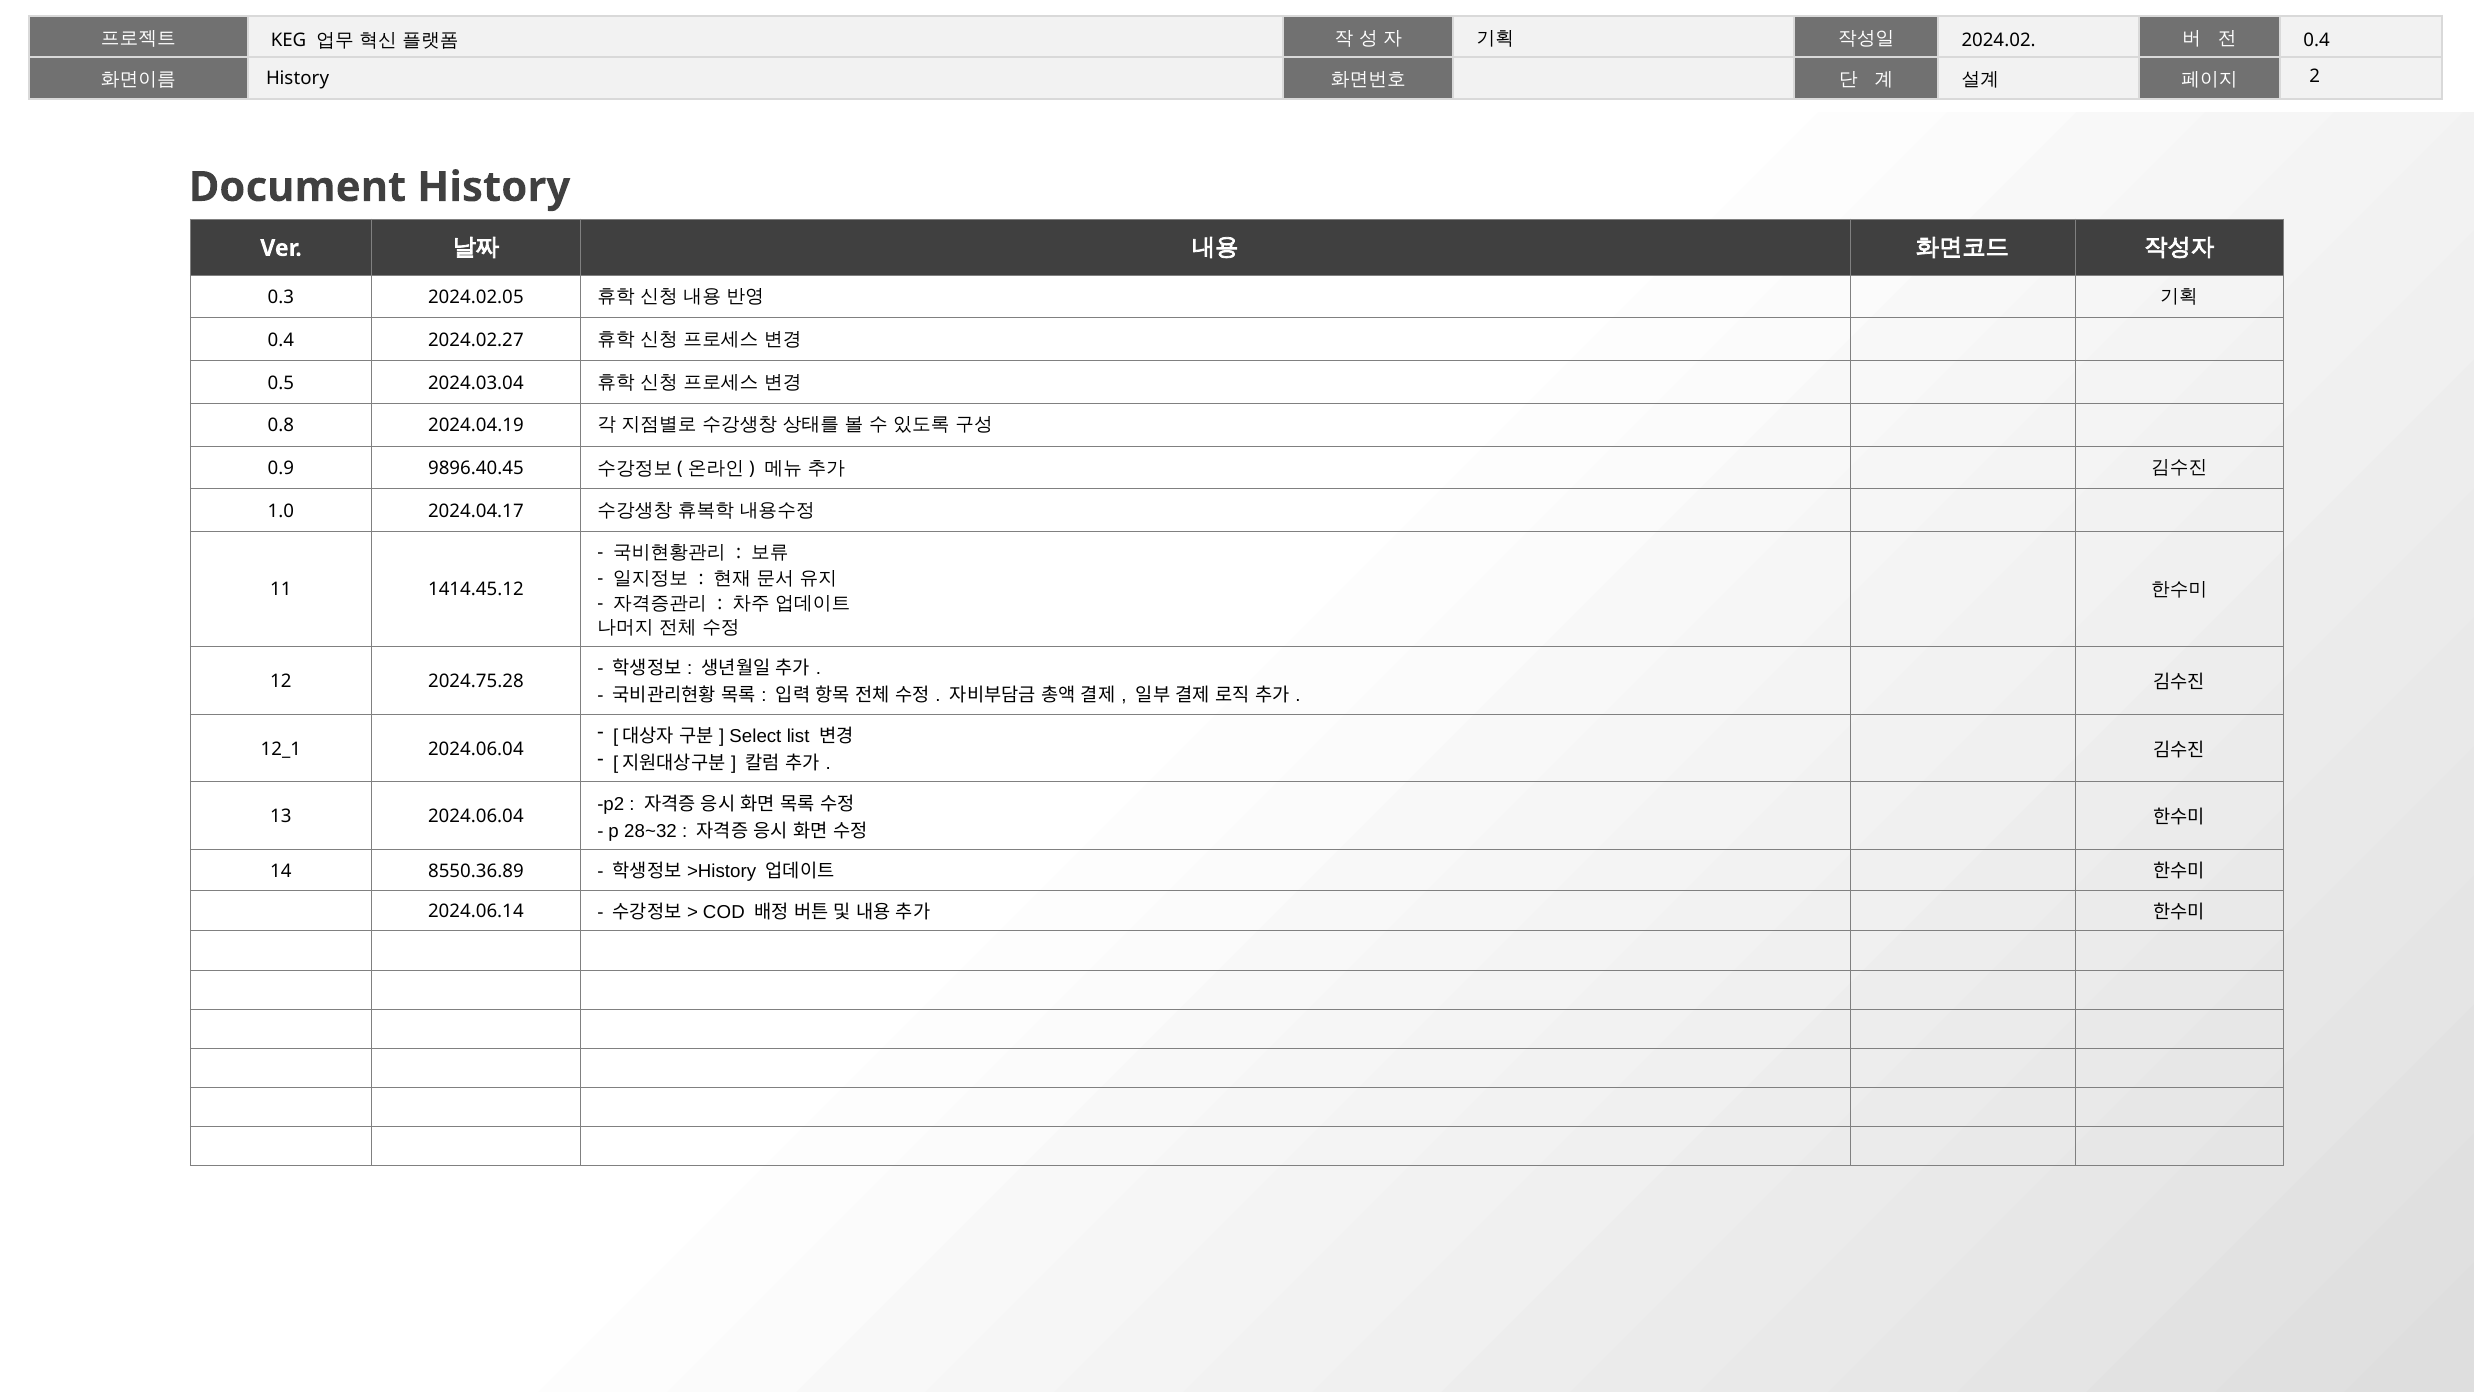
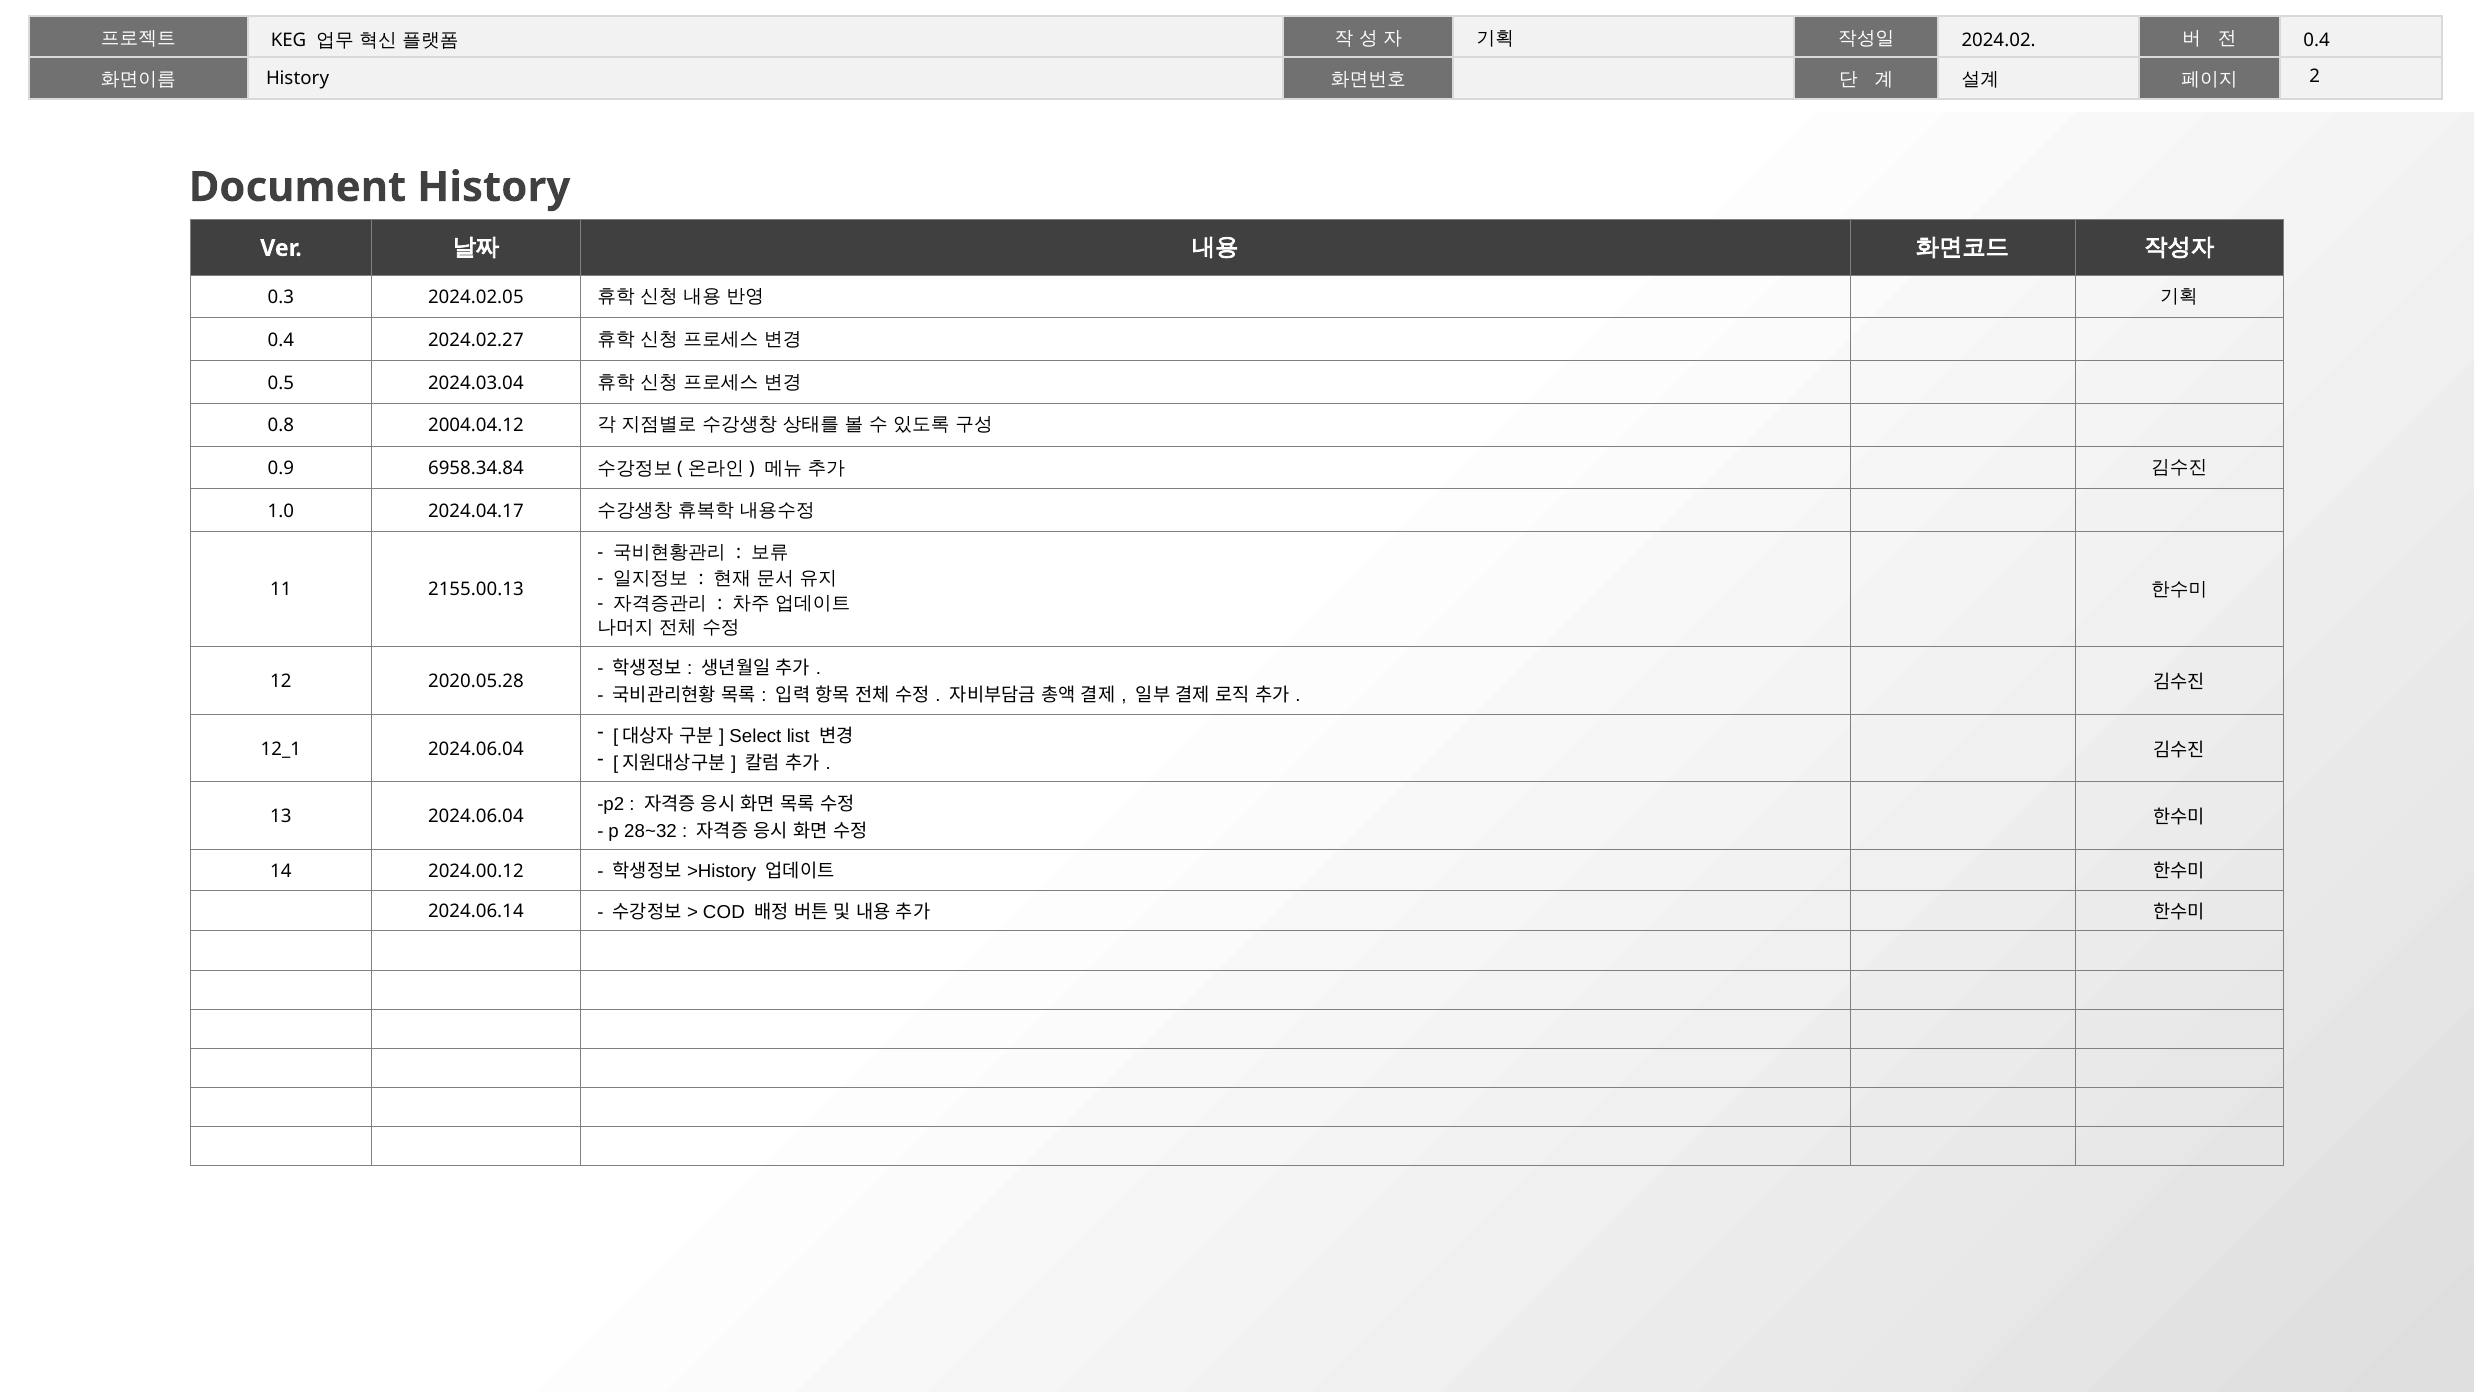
2024.04.19: 2024.04.19 -> 2004.04.12 (476, 425)
9896.40.45: 9896.40.45 -> 6958.34.84 (476, 468)
1414.45.12: 1414.45.12 -> 2155.00.13 (476, 590)
2024.75.28: 2024.75.28 -> 2020.05.28 (476, 681)
8550.36.89: 8550.36.89 -> 2024.00.12 (476, 871)
